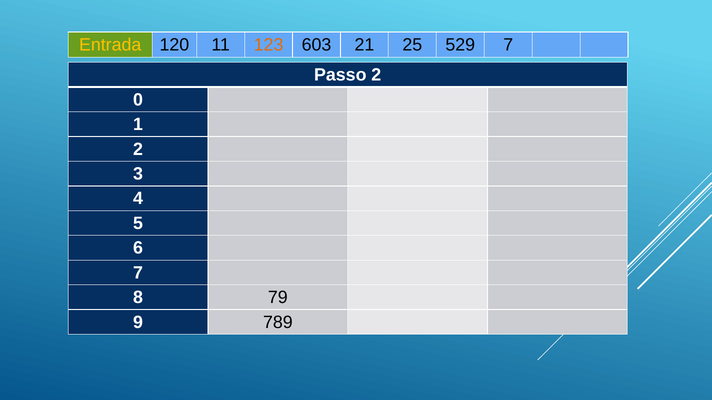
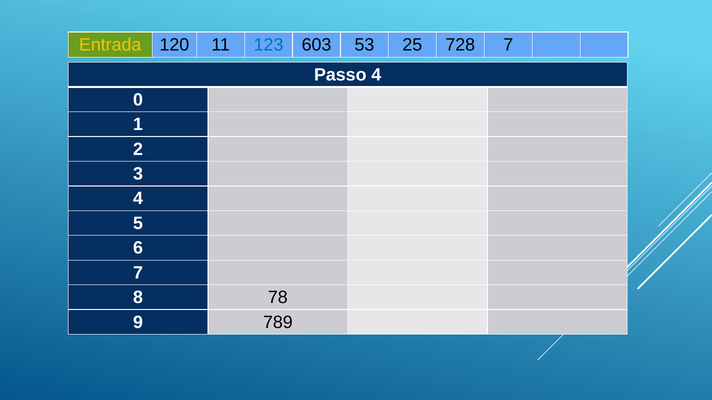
123 colour: orange -> blue (269, 45)
21: 21 -> 53 (364, 45)
529: 529 -> 728 (460, 45)
Passo 2: 2 -> 4 (376, 75)
79: 79 -> 78 (278, 298)
